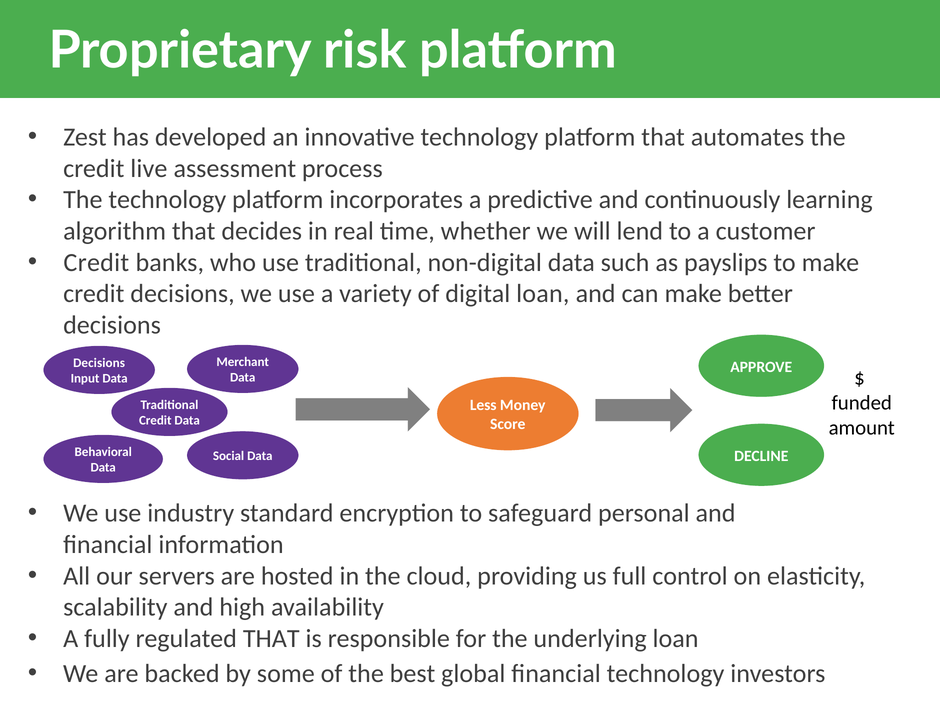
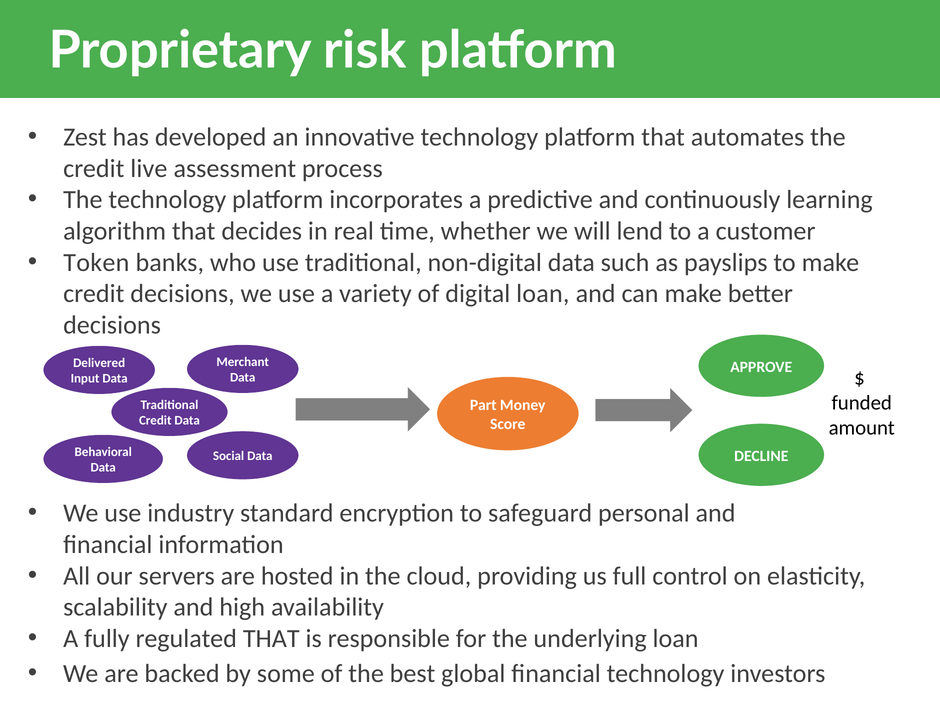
Credit: Credit -> Token (96, 262)
Decisions: Decisions -> Delivered (99, 363)
Less: Less -> Part (483, 405)
